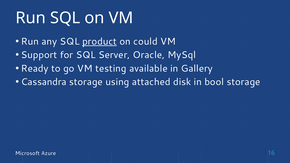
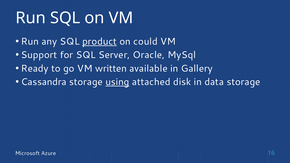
testing: testing -> written (111, 68)
using underline: none -> present (117, 82)
bool: bool -> data (214, 82)
